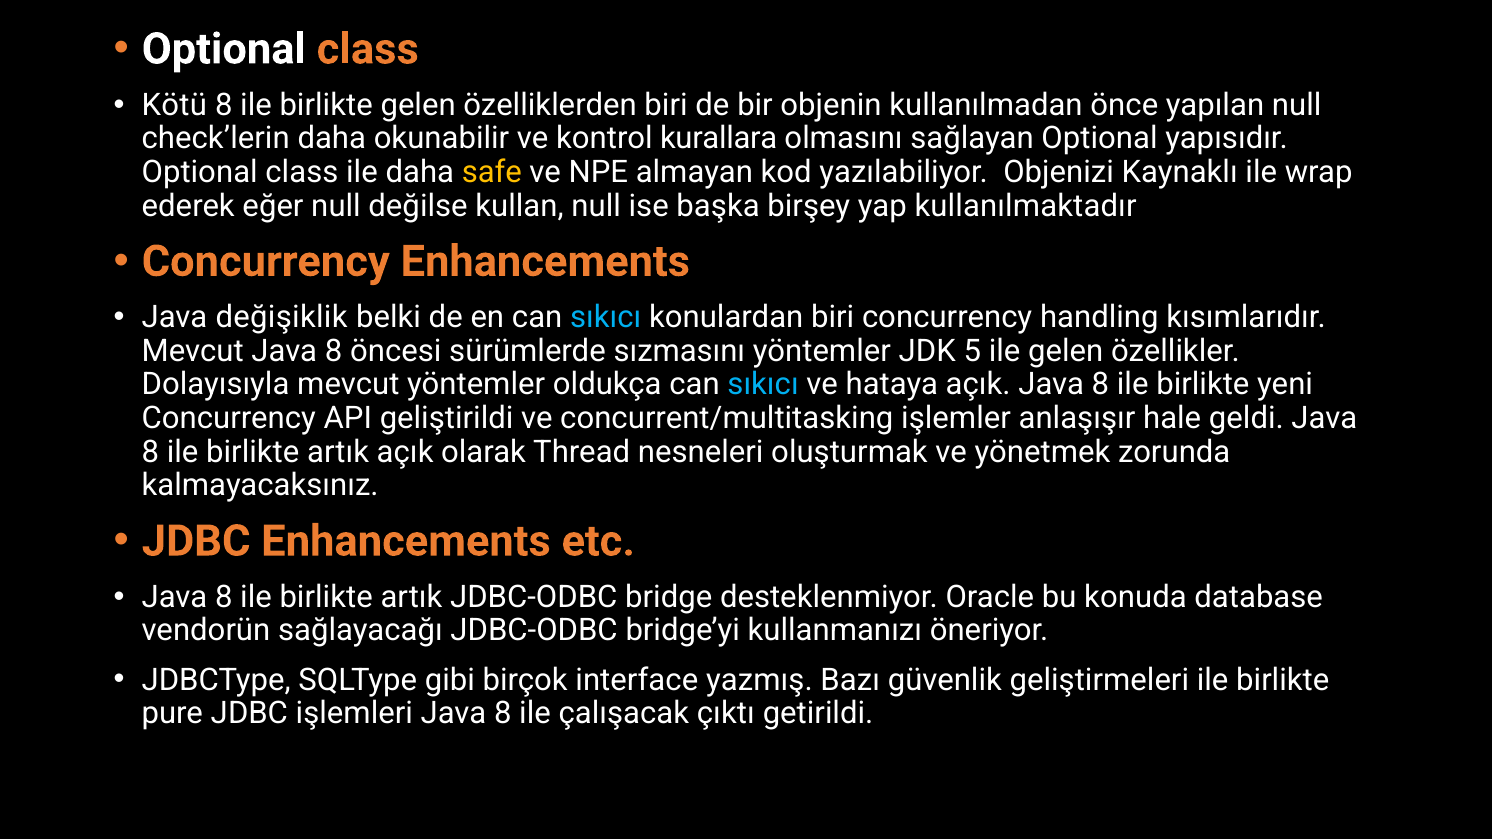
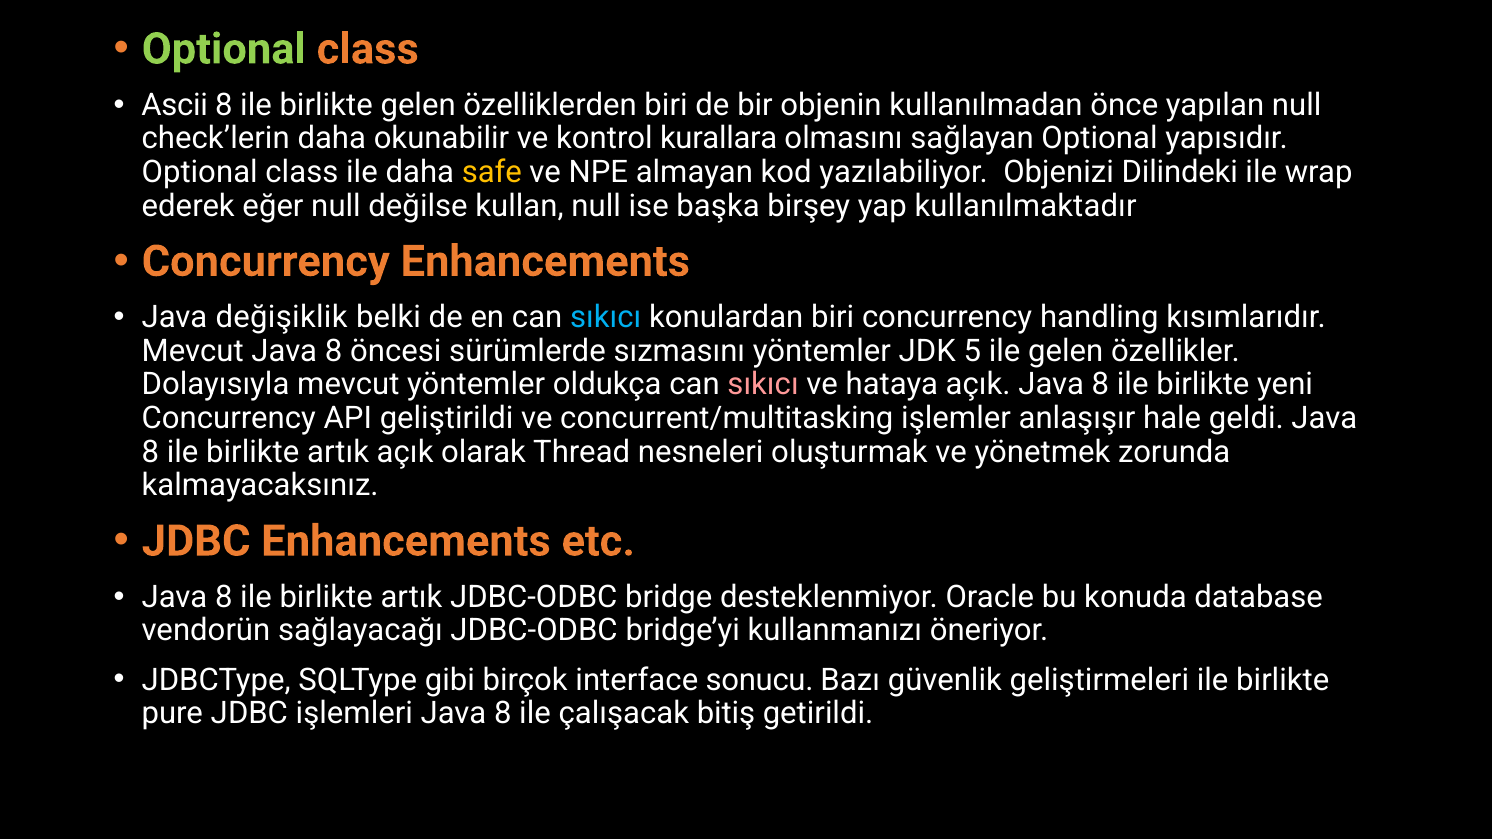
Optional colour: white -> light green (224, 49)
Kötü: Kötü -> Ascii (175, 105)
Kaynaklı: Kaynaklı -> Dilindeki (1180, 172)
sıkıcı colour: light blue -> pink (763, 385)
yazmış: yazmış -> sonucu (760, 680)
çıktı: çıktı -> bitiş (726, 714)
